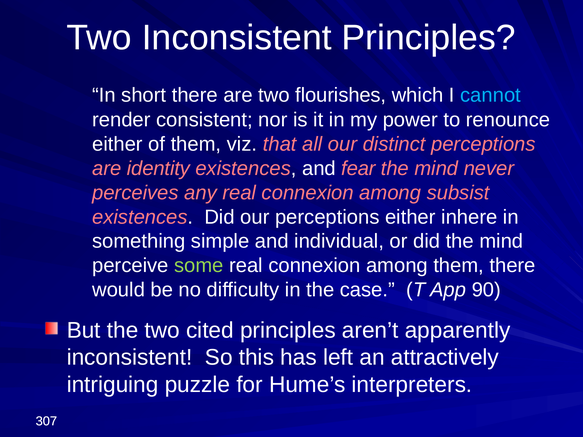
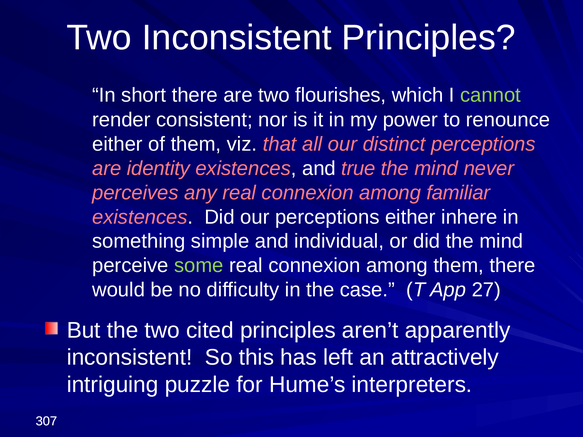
cannot colour: light blue -> light green (491, 95)
fear: fear -> true (358, 169)
subsist: subsist -> familiar (458, 193)
90: 90 -> 27 (486, 290)
